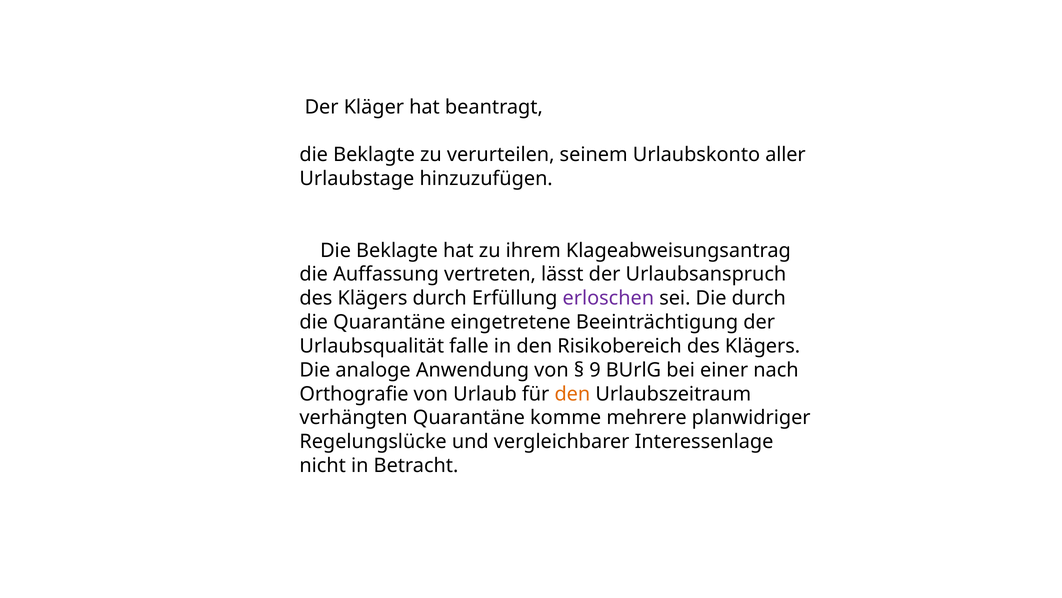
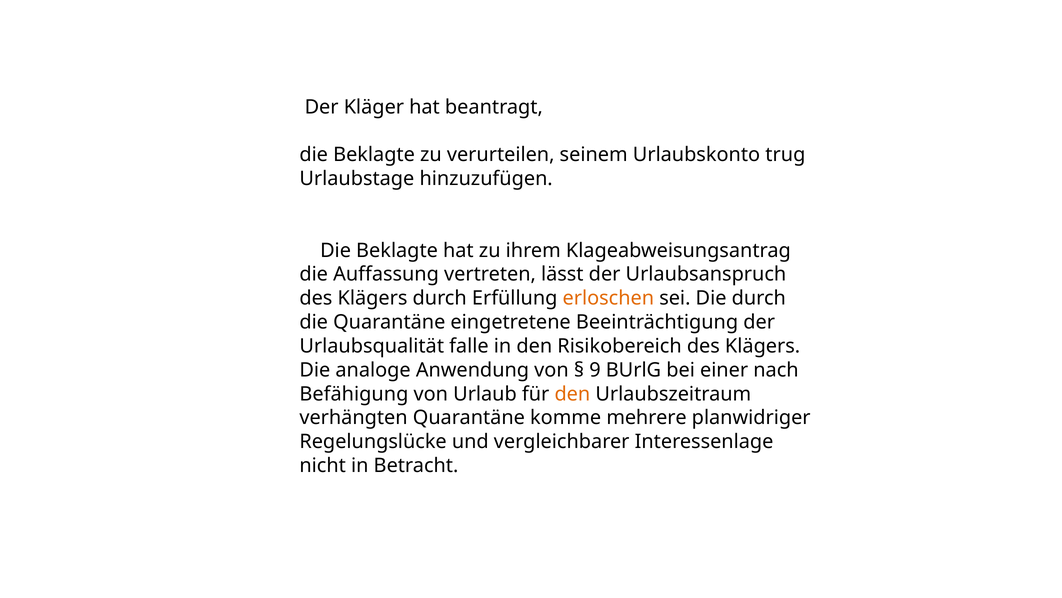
aller: aller -> trug (785, 155)
erloschen colour: purple -> orange (608, 298)
Orthografie: Orthografie -> Befähigung (354, 394)
